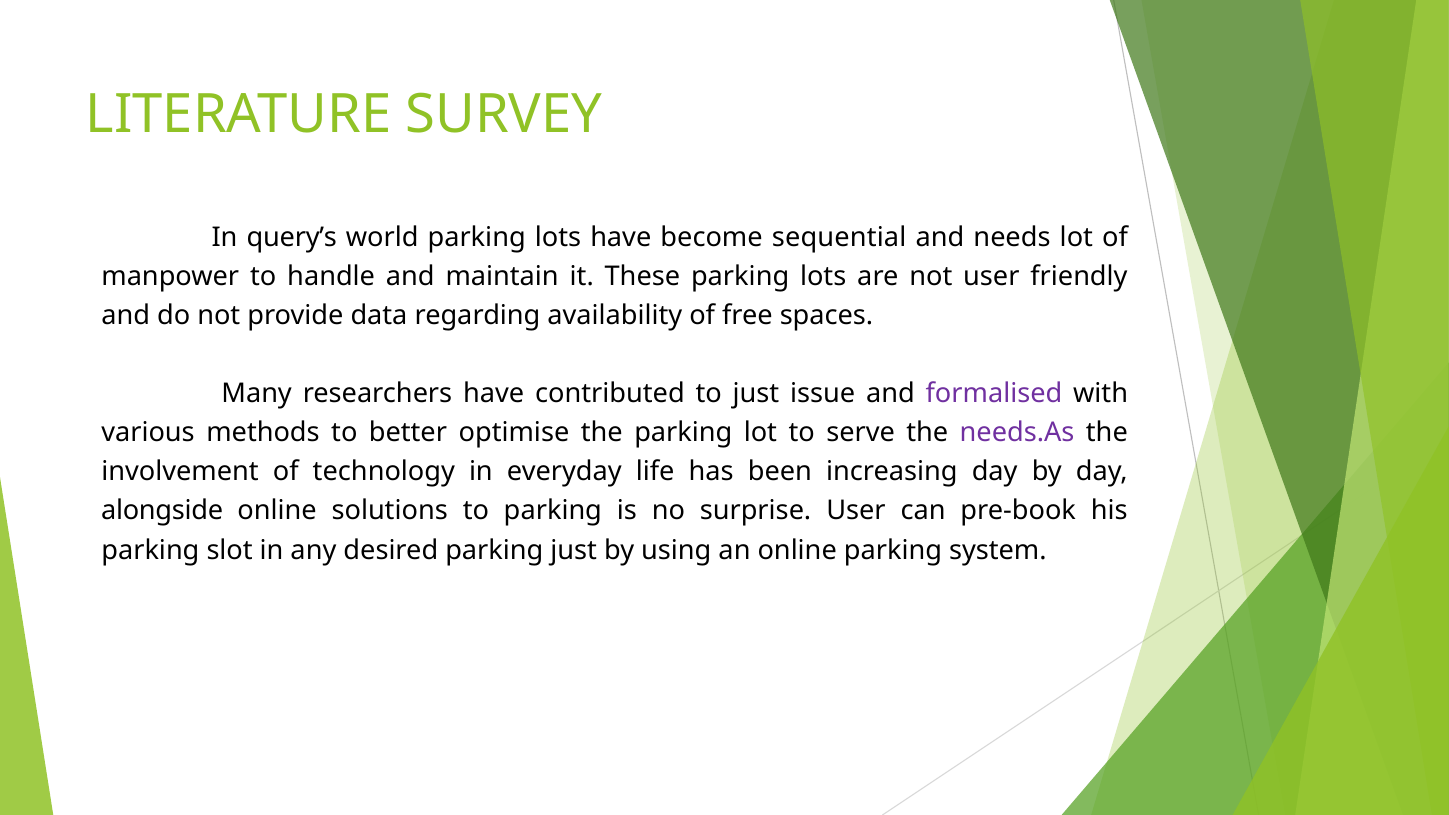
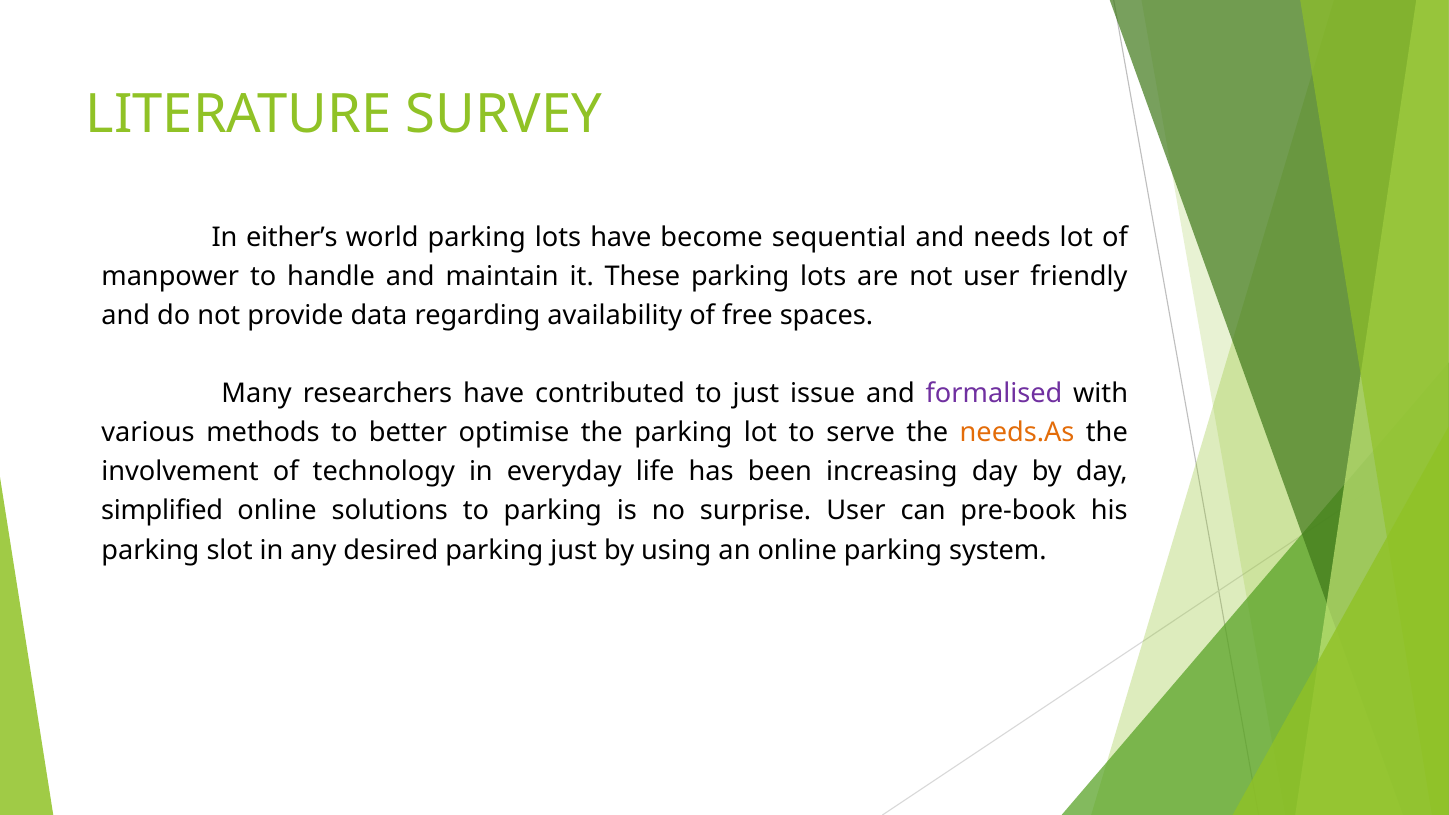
query’s: query’s -> either’s (292, 237)
needs.As colour: purple -> orange (1017, 433)
alongside: alongside -> simplified (162, 511)
